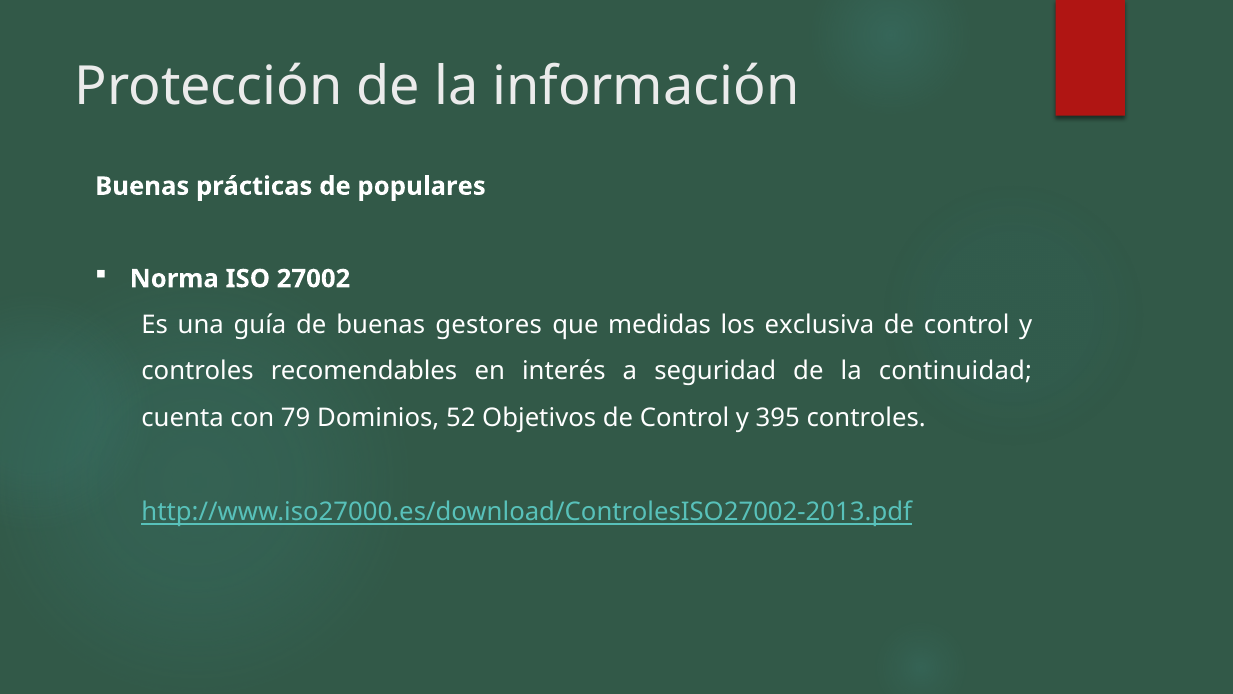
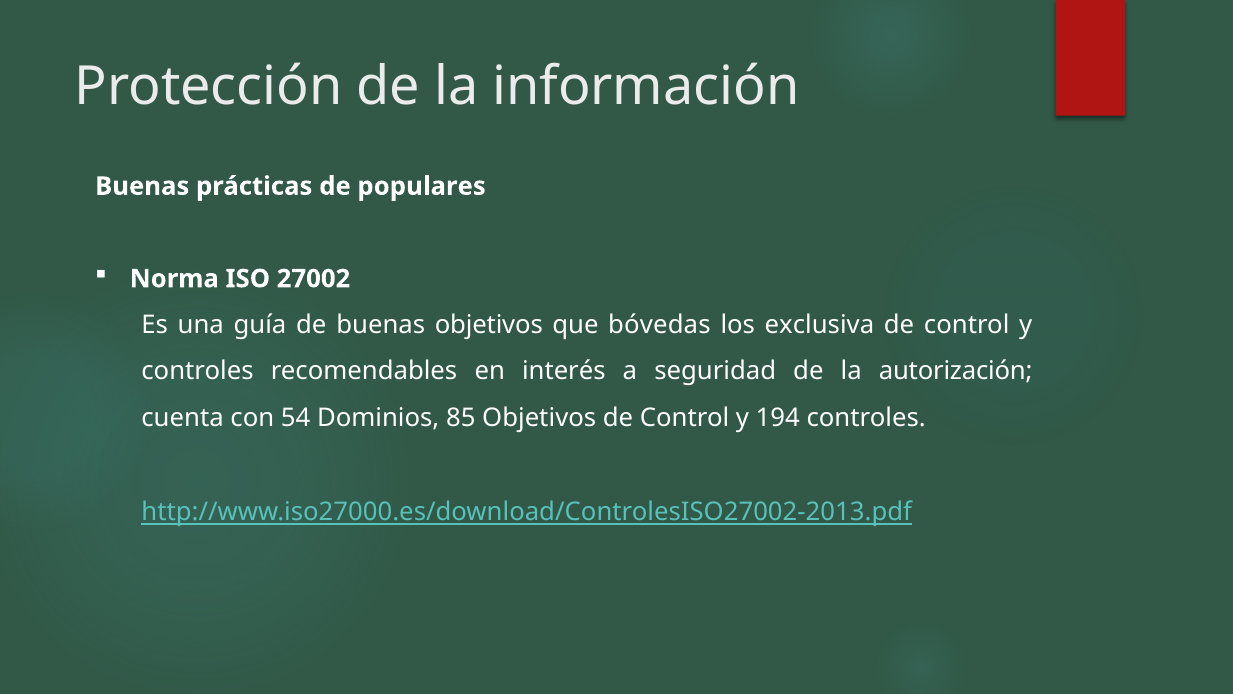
buenas gestores: gestores -> objetivos (489, 325)
medidas: medidas -> bóvedas (659, 325)
continuidad: continuidad -> autorización (956, 371)
79: 79 -> 54 (296, 417)
52: 52 -> 85 (461, 417)
395: 395 -> 194 (778, 417)
